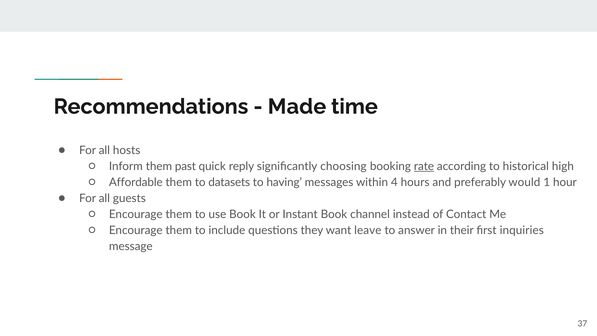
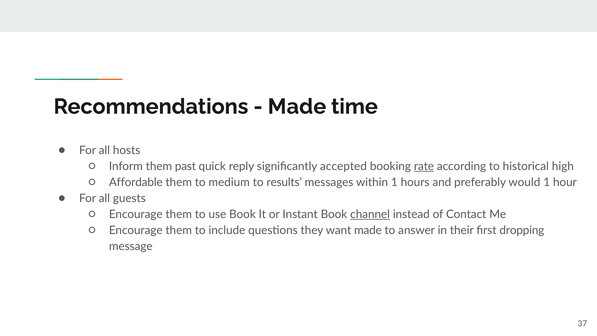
choosing: choosing -> accepted (343, 166)
datasets: datasets -> medium (229, 182)
having: having -> results (284, 182)
within 4: 4 -> 1 (394, 182)
channel underline: none -> present (370, 214)
want leave: leave -> made (368, 230)
inquiries: inquiries -> dropping (522, 230)
